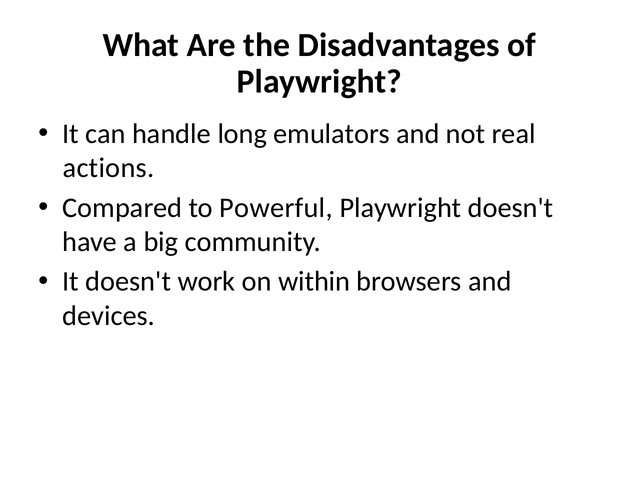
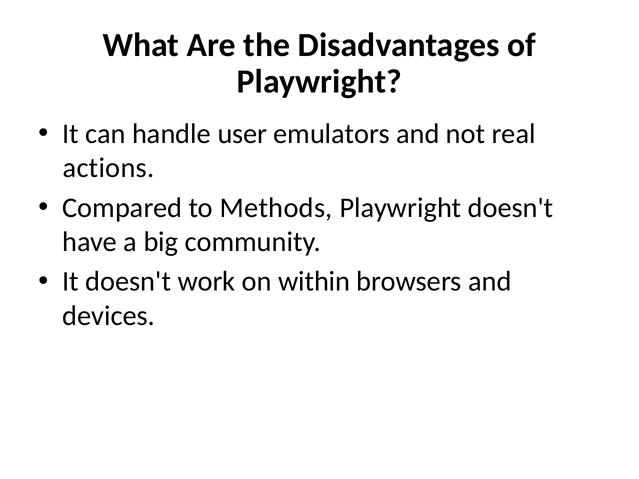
long: long -> user (242, 134)
Powerful: Powerful -> Methods (276, 208)
